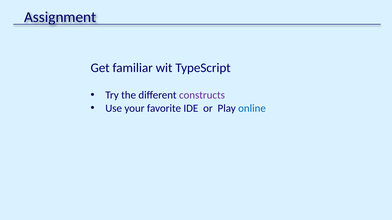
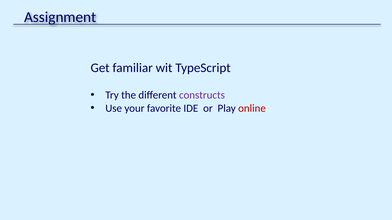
online colour: blue -> red (252, 108)
